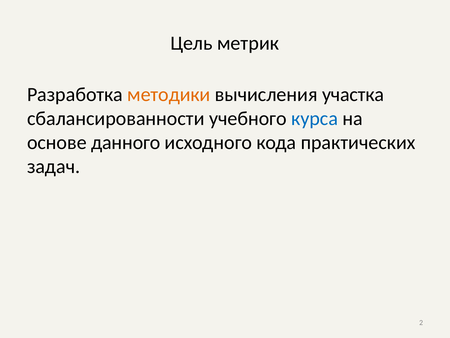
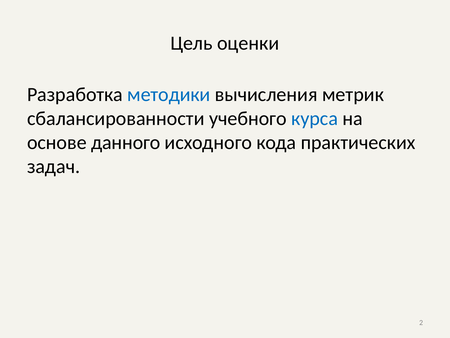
метрик: метрик -> оценки (248, 43)
методики colour: orange -> blue (169, 94)
участка: участка -> метрик (353, 94)
